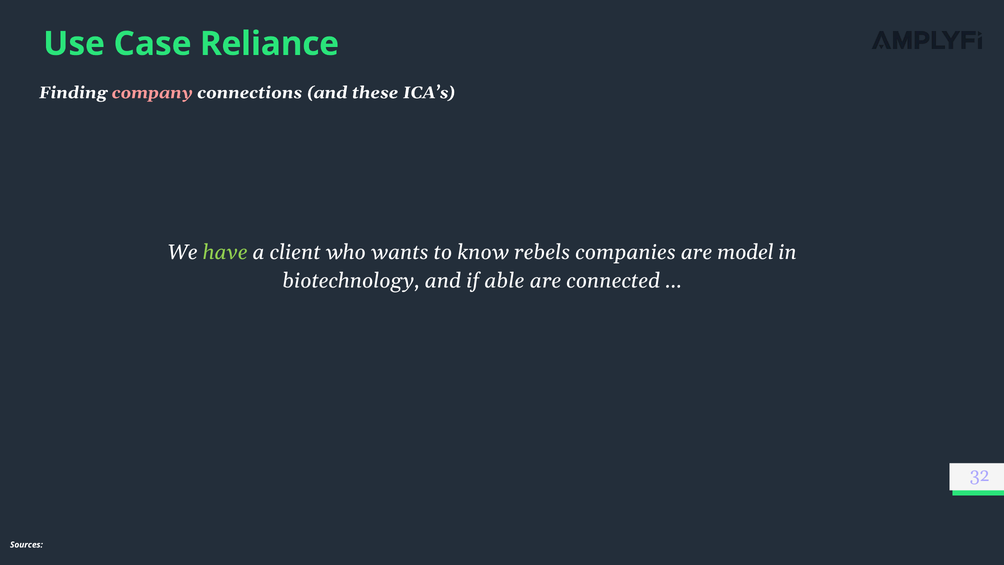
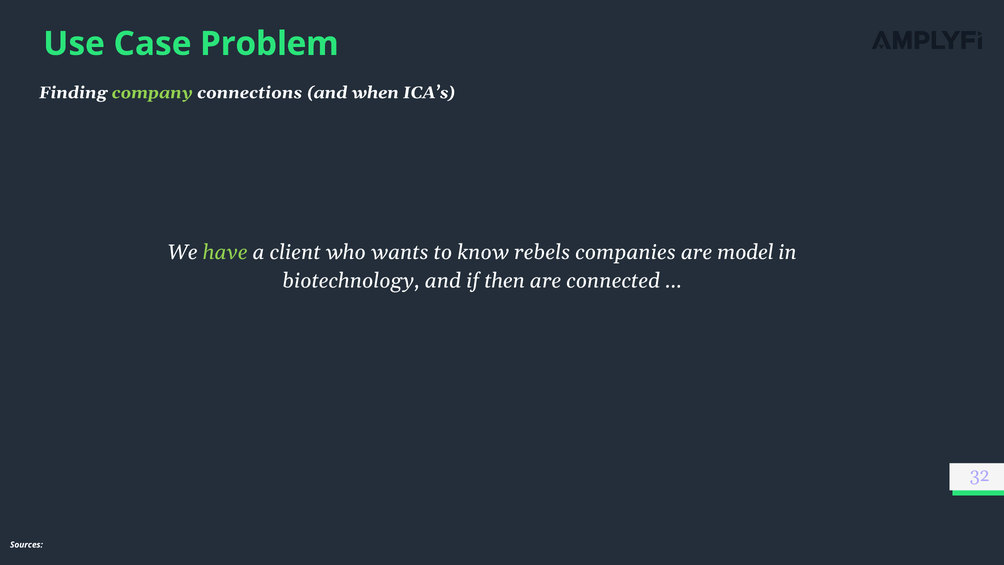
Reliance: Reliance -> Problem (269, 44)
company colour: pink -> light green (152, 93)
these: these -> when (375, 93)
able: able -> then (505, 281)
